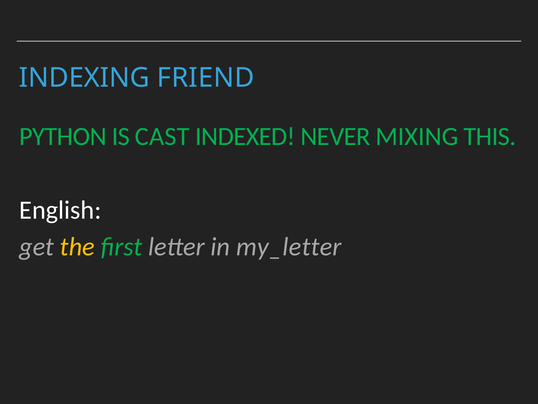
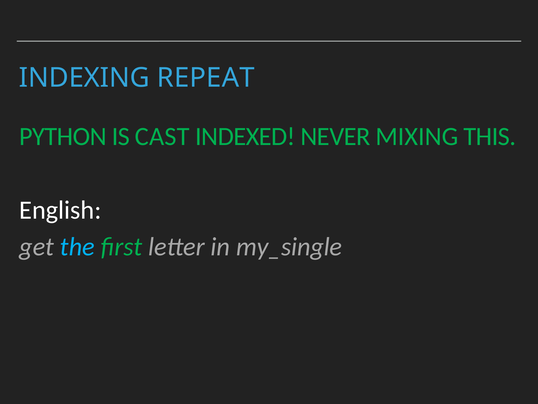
FRIEND: FRIEND -> REPEAT (206, 78)
the colour: yellow -> light blue (77, 247)
my_letter: my_letter -> my_single (289, 247)
